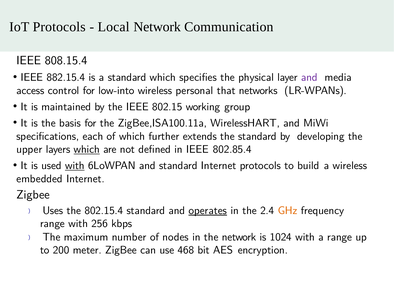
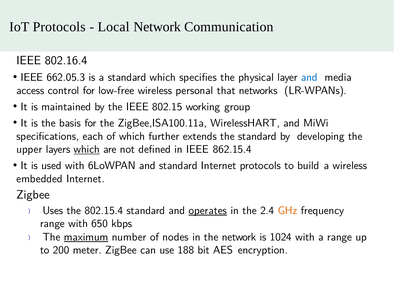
808.15.4: 808.15.4 -> 802.16.4 (66, 60)
882.15.4: 882.15.4 -> 662.05.3 (66, 77)
and colour: purple -> blue (309, 77)
low-into: low-into -> low-free (116, 90)
802.85.4: 802.85.4 -> 862.15.4 (232, 149)
with underline: present -> none (75, 165)
256: 256 -> 650 (100, 223)
maximum underline: none -> present (86, 237)
468: 468 -> 188 (186, 250)
